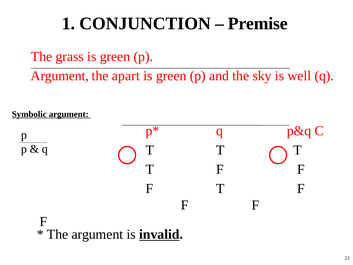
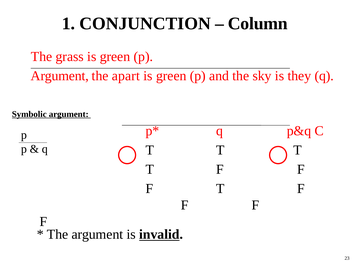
Premise: Premise -> Column (258, 24)
well: well -> they (299, 76)
